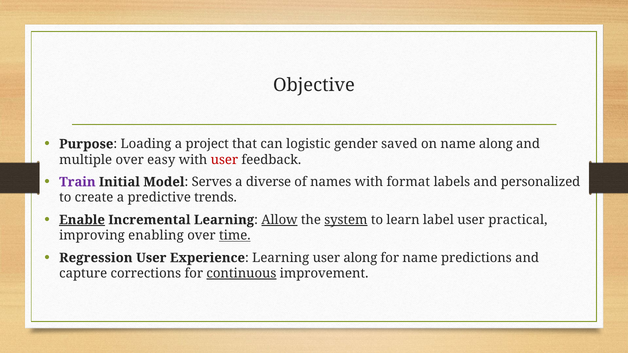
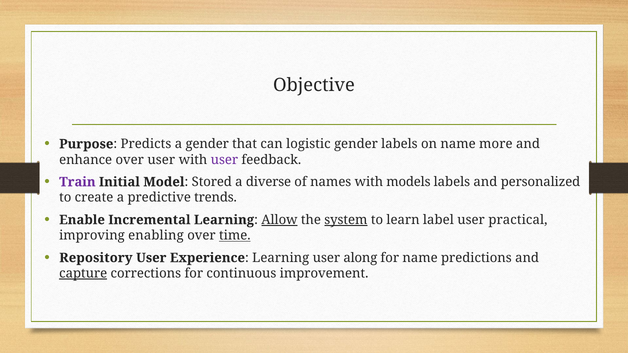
Loading: Loading -> Predicts (146, 144)
a project: project -> gender (207, 144)
gender saved: saved -> labels (399, 144)
name along: along -> more (496, 144)
multiple: multiple -> enhance (86, 160)
over easy: easy -> user (161, 160)
user colour: red -> purple (224, 160)
Serves: Serves -> Stored (212, 182)
format: format -> models (408, 182)
Enable underline: present -> none (82, 220)
Regression: Regression -> Repository (96, 258)
capture underline: none -> present (83, 274)
continuous underline: present -> none (241, 274)
